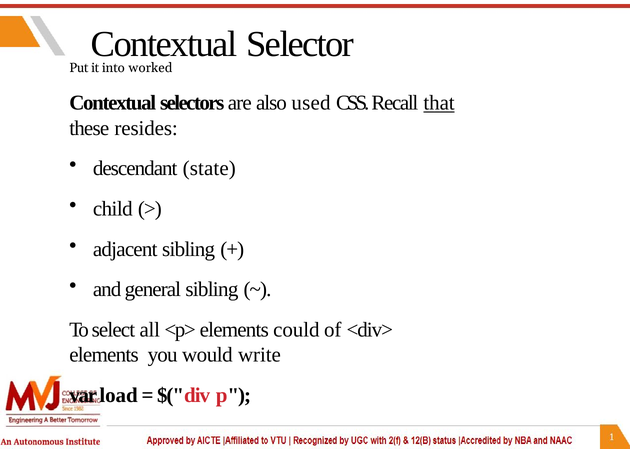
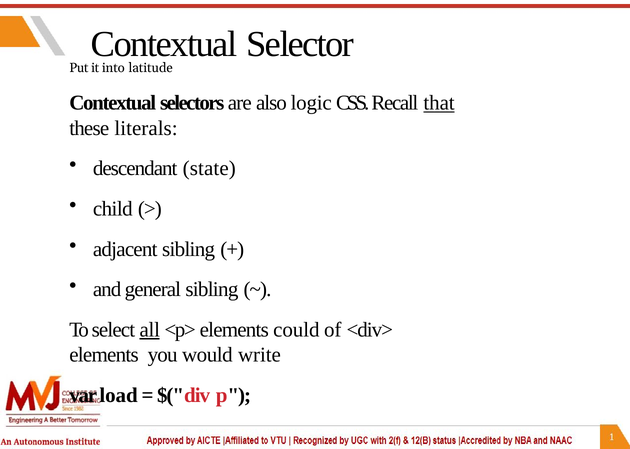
worked: worked -> latitude (151, 68)
used: used -> logic (311, 103)
resides: resides -> literals (146, 128)
all underline: none -> present (150, 330)
